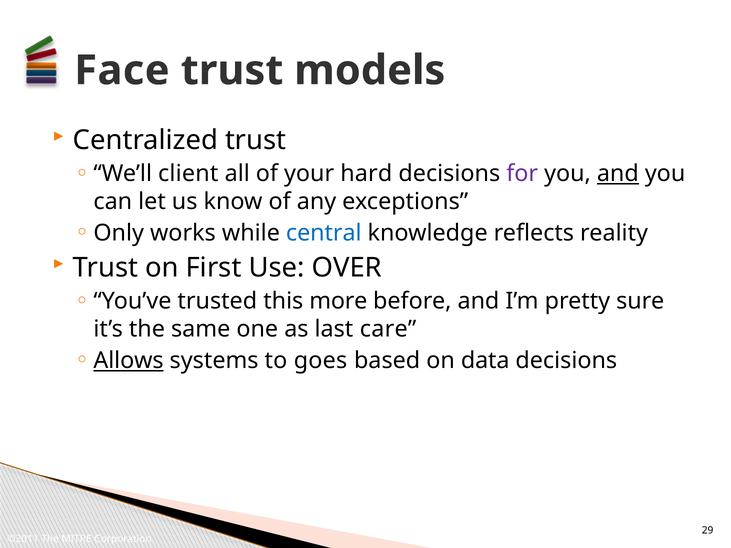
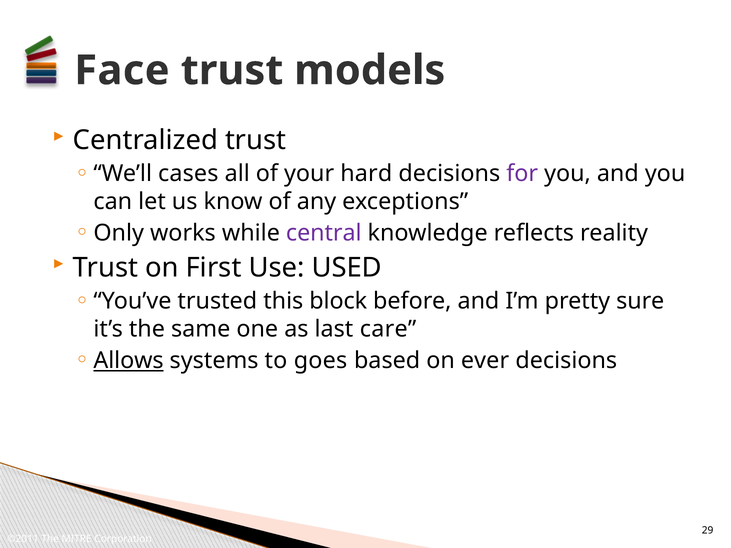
client: client -> cases (188, 174)
and underline: present -> none (618, 174)
central colour: blue -> purple (324, 233)
OVER: OVER -> USED (347, 268)
more: more -> block (338, 301)
data: data -> ever (485, 361)
